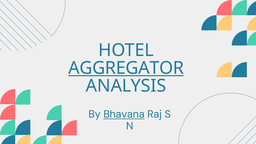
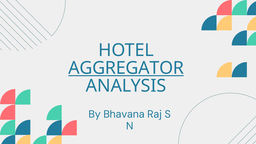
Bhavana underline: present -> none (124, 114)
